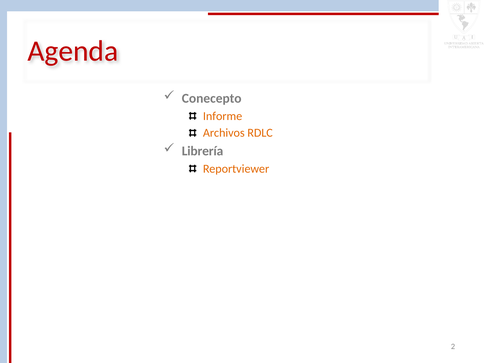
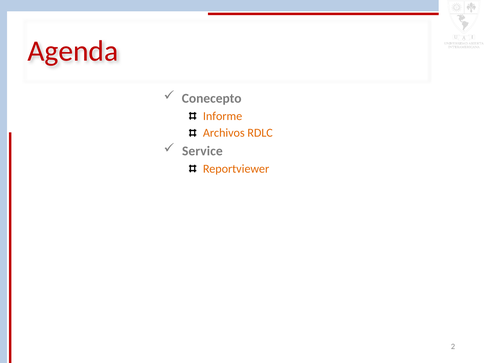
Librería: Librería -> Service (202, 151)
